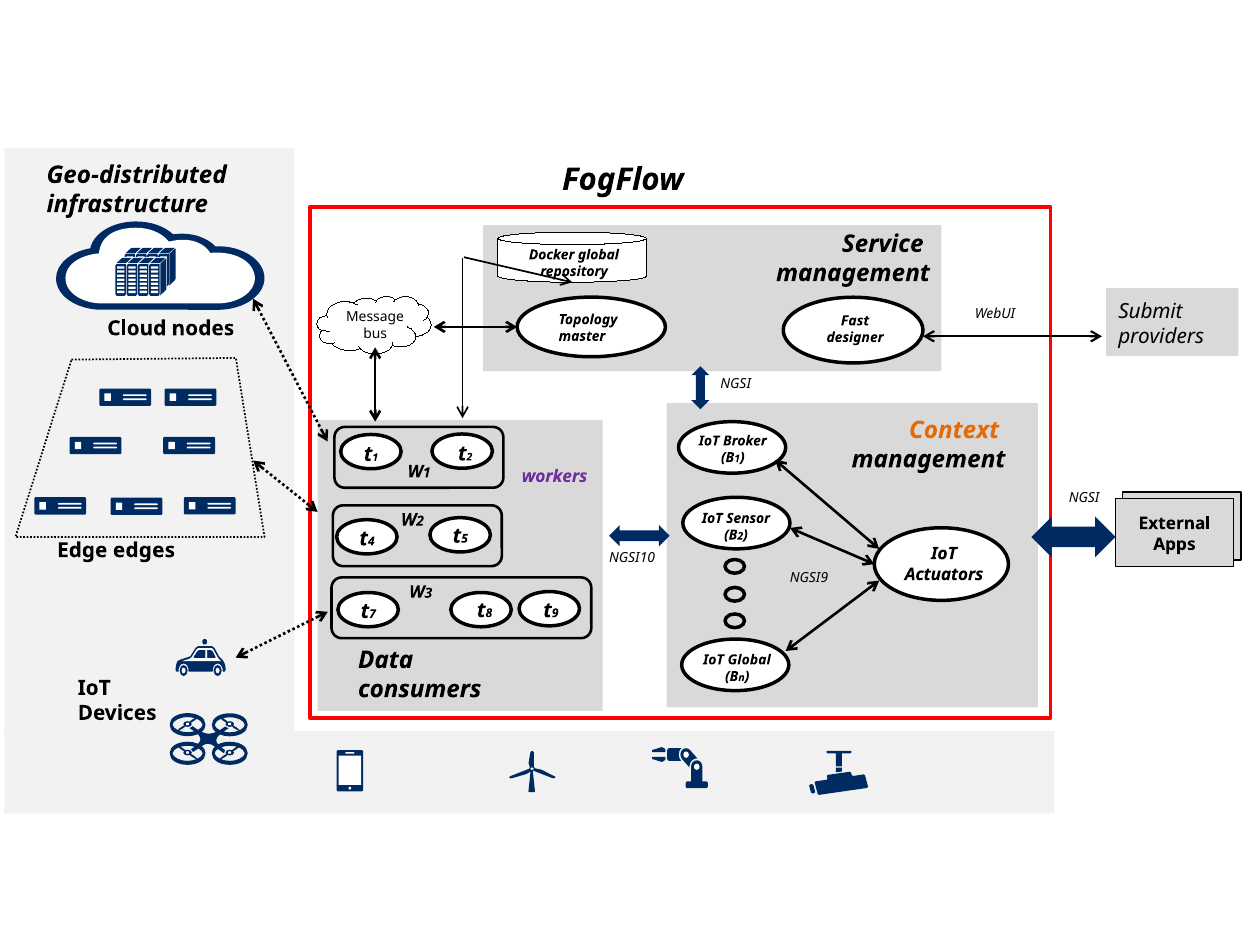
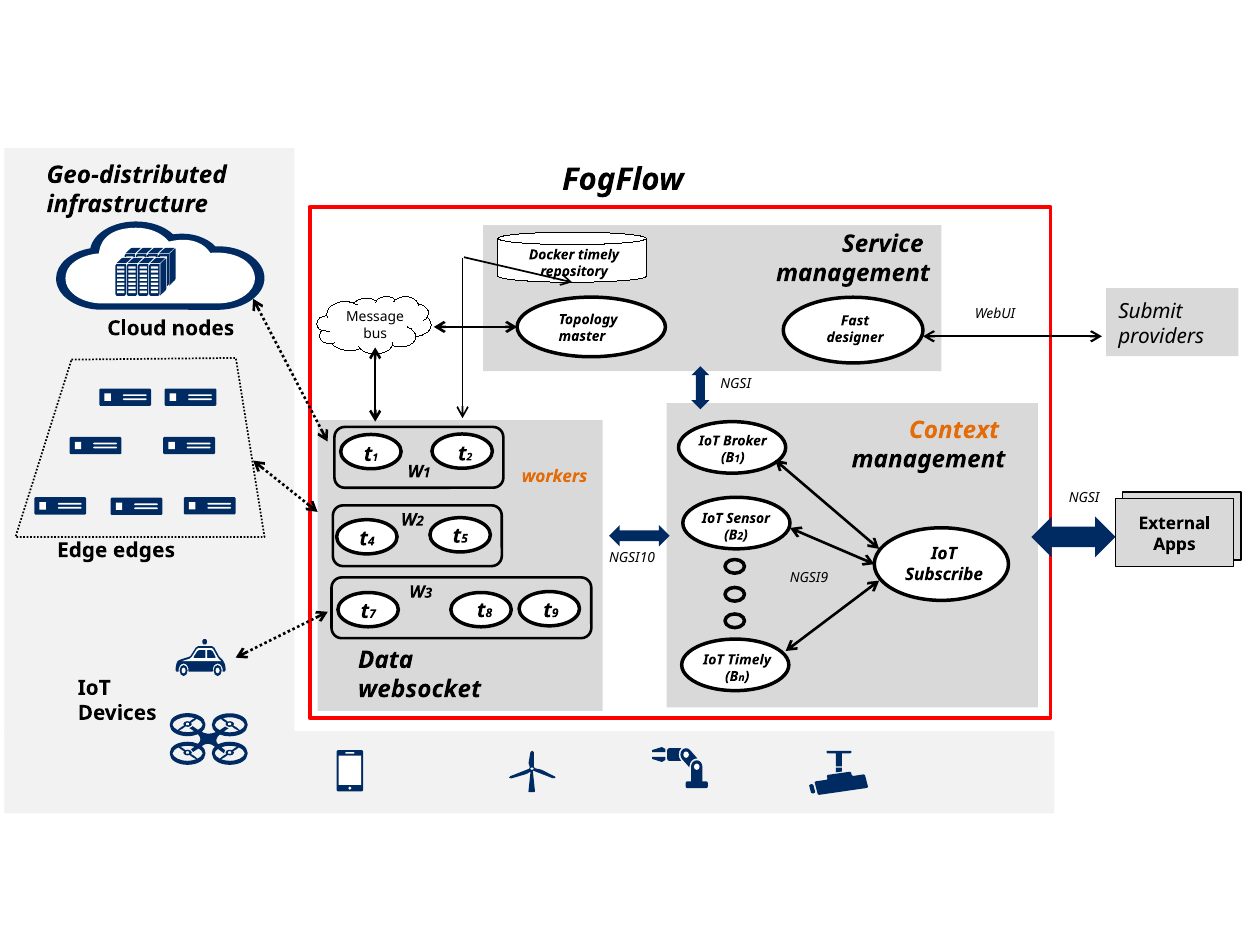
Docker global: global -> timely (598, 255)
workers colour: purple -> orange (554, 476)
Actuators: Actuators -> Subscribe (944, 574)
IoT Global: Global -> Timely (749, 660)
consumers: consumers -> websocket (420, 689)
